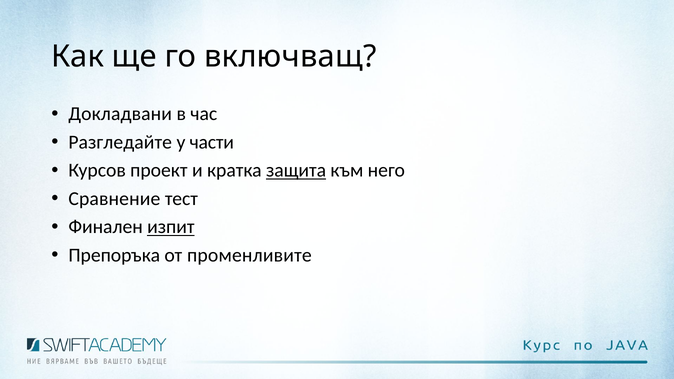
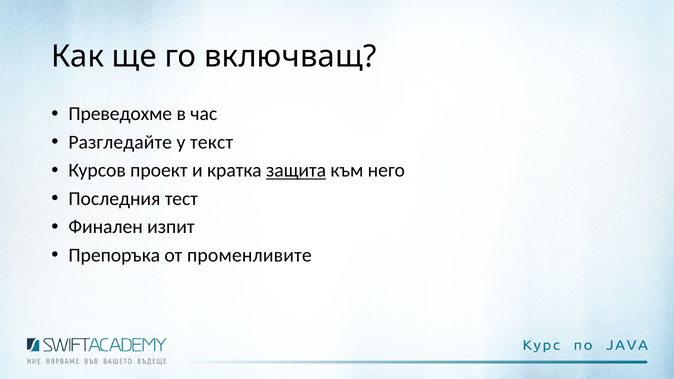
Докладвани: Докладвани -> Преведохме (120, 114)
части: части -> текст (212, 142)
Сравнение: Сравнение -> Последния (114, 199)
изпит underline: present -> none (171, 227)
